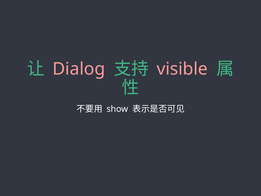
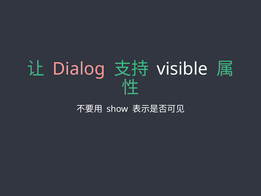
visible colour: pink -> white (182, 69)
